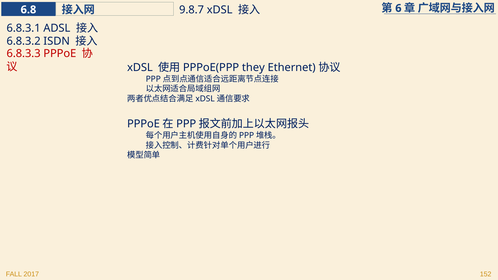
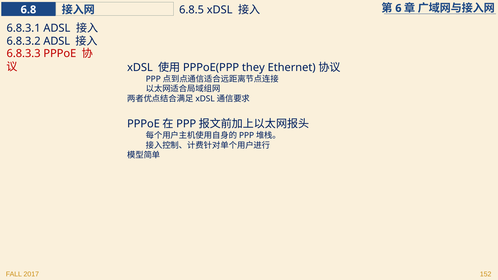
9.8.7: 9.8.7 -> 6.8.5 (192, 10)
6.8.3.2 ISDN: ISDN -> ADSL (57, 41)
